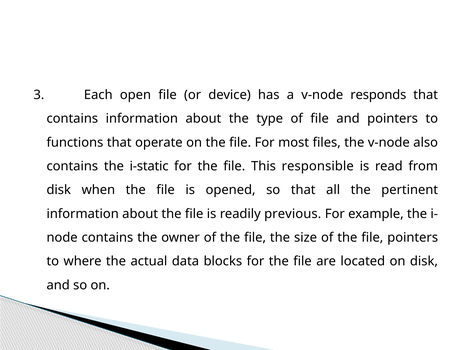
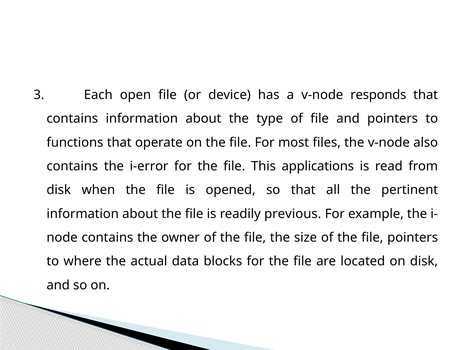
i-static: i-static -> i-error (149, 166)
responsible: responsible -> applications (318, 166)
